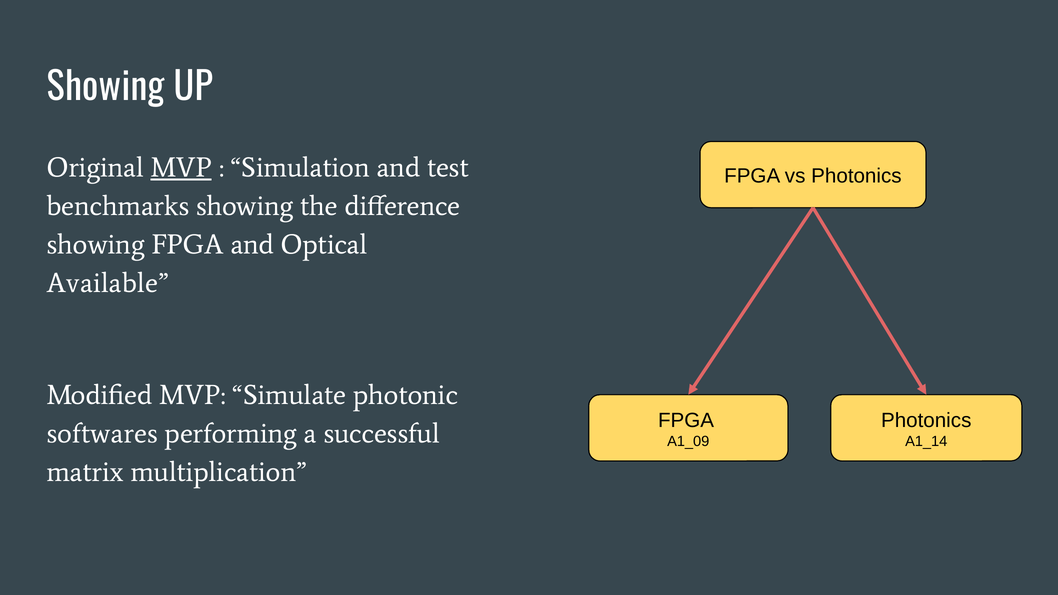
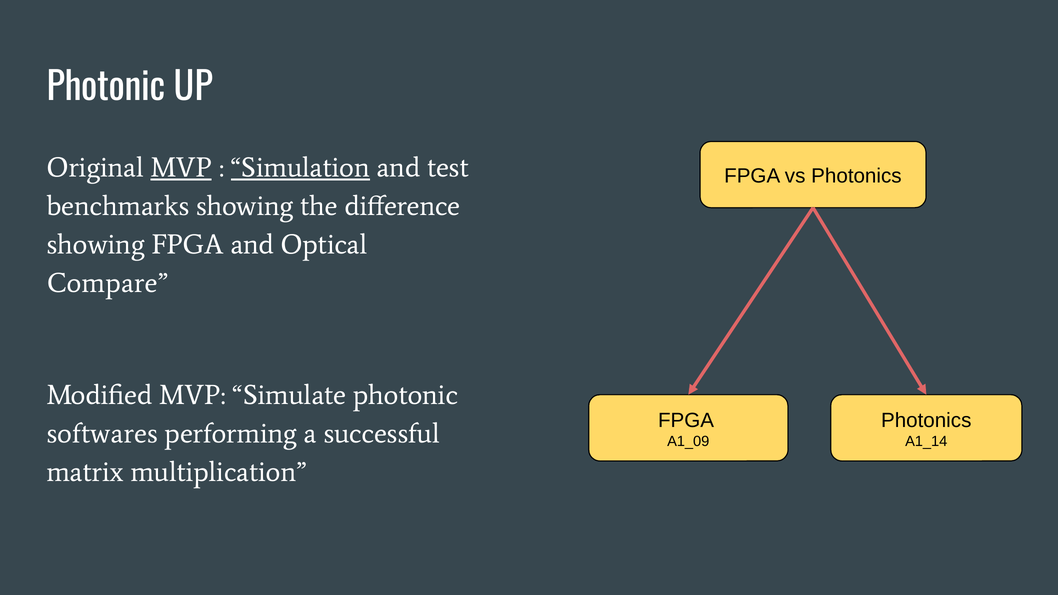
Showing: Showing -> Photonic (106, 88)
Simulation underline: none -> present (300, 168)
Available: Available -> Compare (108, 283)
